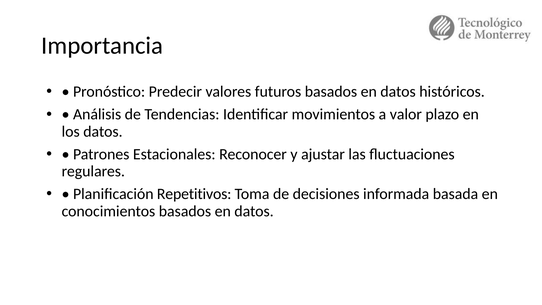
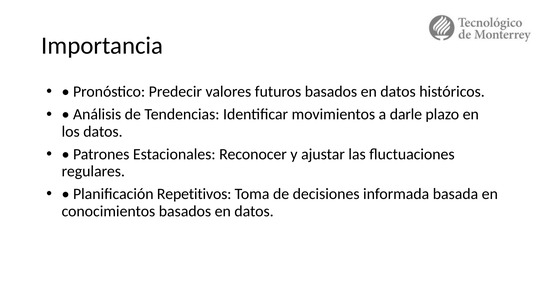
valor: valor -> darle (406, 114)
